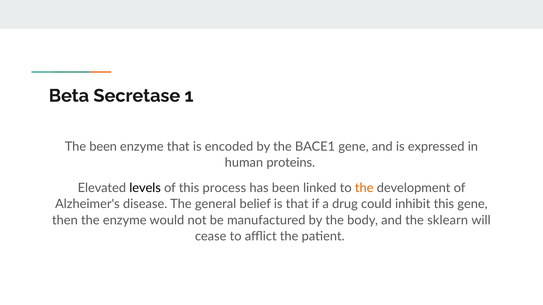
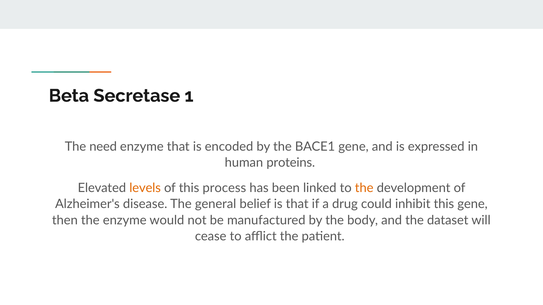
The been: been -> need (103, 147)
levels colour: black -> orange (145, 188)
sklearn: sklearn -> dataset (448, 220)
